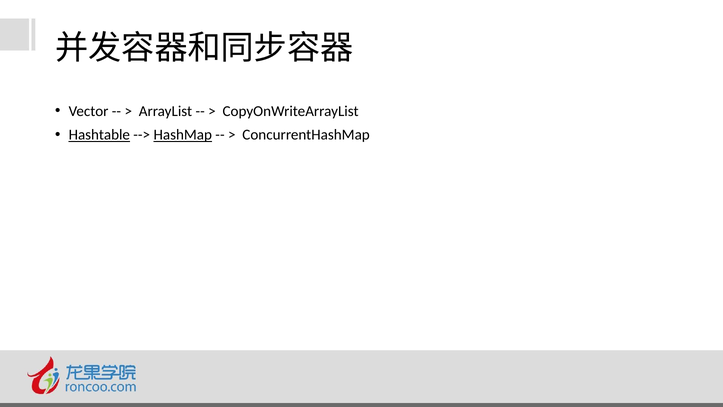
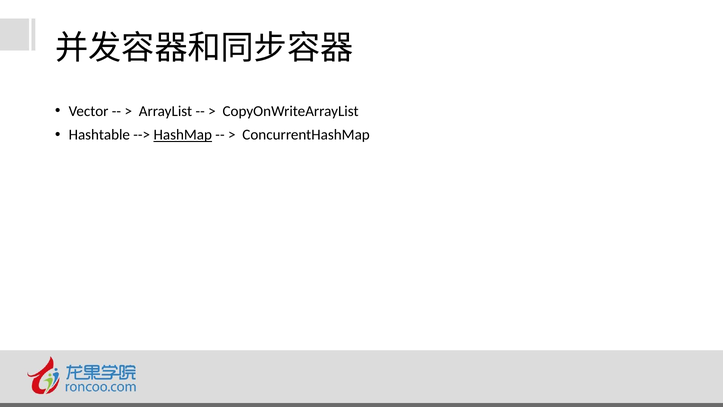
Hashtable underline: present -> none (99, 135)
